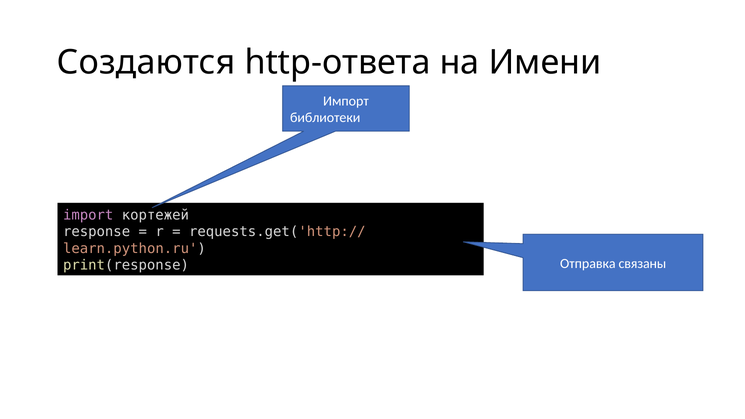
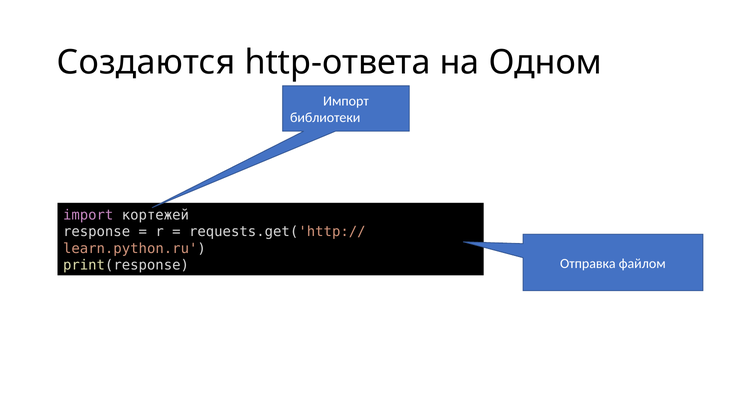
Имени: Имени -> Одном (545, 63)
связаны: связаны -> файлом (642, 263)
